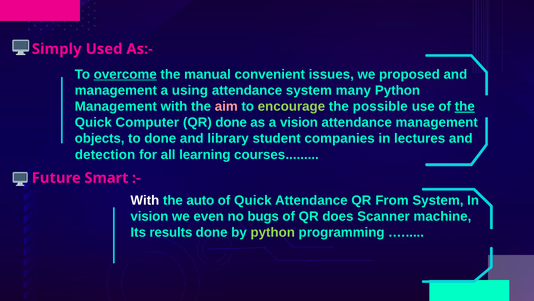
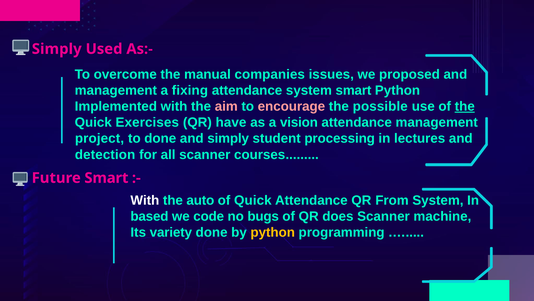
overcome underline: present -> none (125, 74)
convenient: convenient -> companies (270, 74)
using: using -> fixing (190, 90)
system many: many -> smart (353, 90)
Management: Management -> Implemented (116, 106)
encourage colour: light green -> pink (291, 106)
Computer: Computer -> Exercises (147, 122)
QR done: done -> have (231, 122)
objects: objects -> project (100, 138)
and library: library -> simply (228, 138)
companies: companies -> processing (340, 138)
all learning: learning -> scanner (205, 154)
vision: vision -> based (149, 216)
even: even -> code (209, 216)
results: results -> variety (171, 232)
python colour: light green -> yellow (273, 232)
